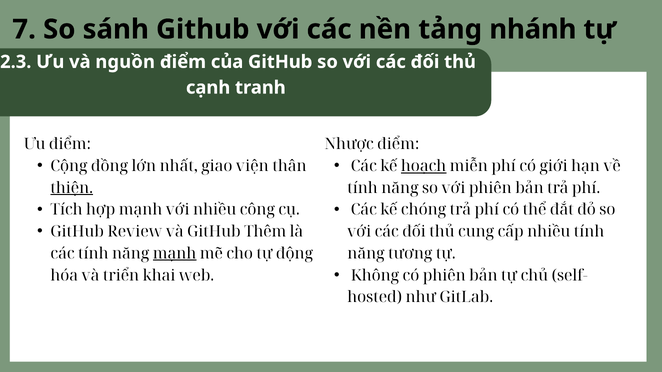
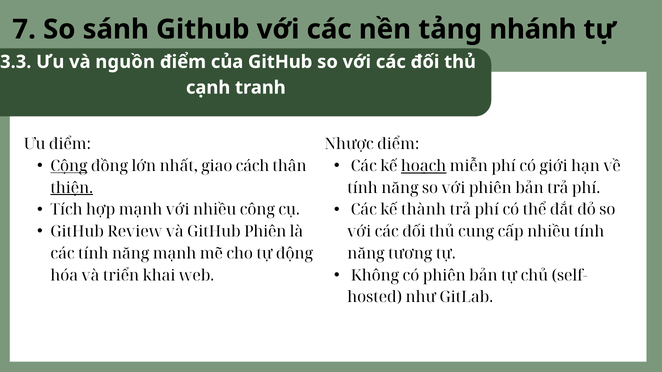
2.3: 2.3 -> 3.3 (16, 62)
Cộng underline: none -> present (69, 166)
viện: viện -> cách (253, 166)
chóng: chóng -> thành (424, 210)
GitHub Thêm: Thêm -> Phiên (265, 232)
mạnh underline: present -> none (175, 254)
